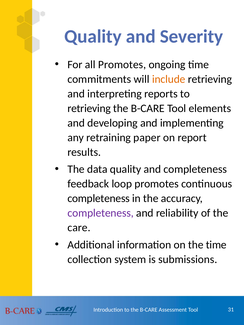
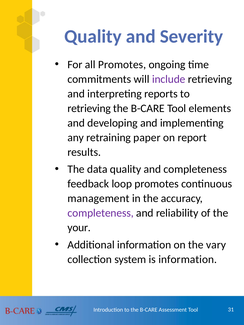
include colour: orange -> purple (169, 79)
completeness: completeness -> management (98, 199)
care: care -> your (79, 228)
the time: time -> vary (216, 245)
is submissions: submissions -> information (188, 260)
